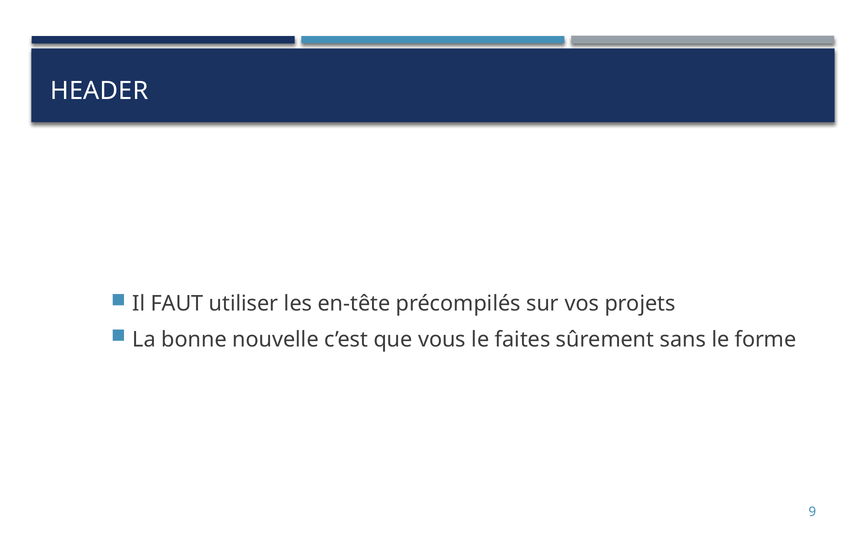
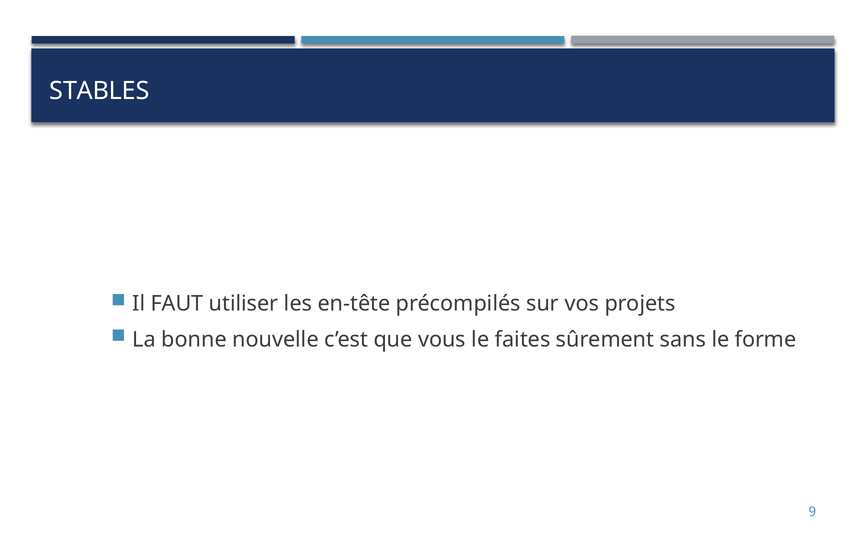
HEADER: HEADER -> STABLES (100, 91)
